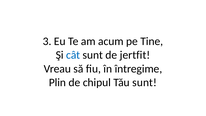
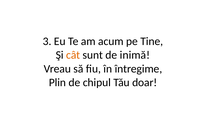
cât colour: blue -> orange (73, 55)
jertfit: jertfit -> inimă (135, 55)
Tău sunt: sunt -> doar (145, 82)
